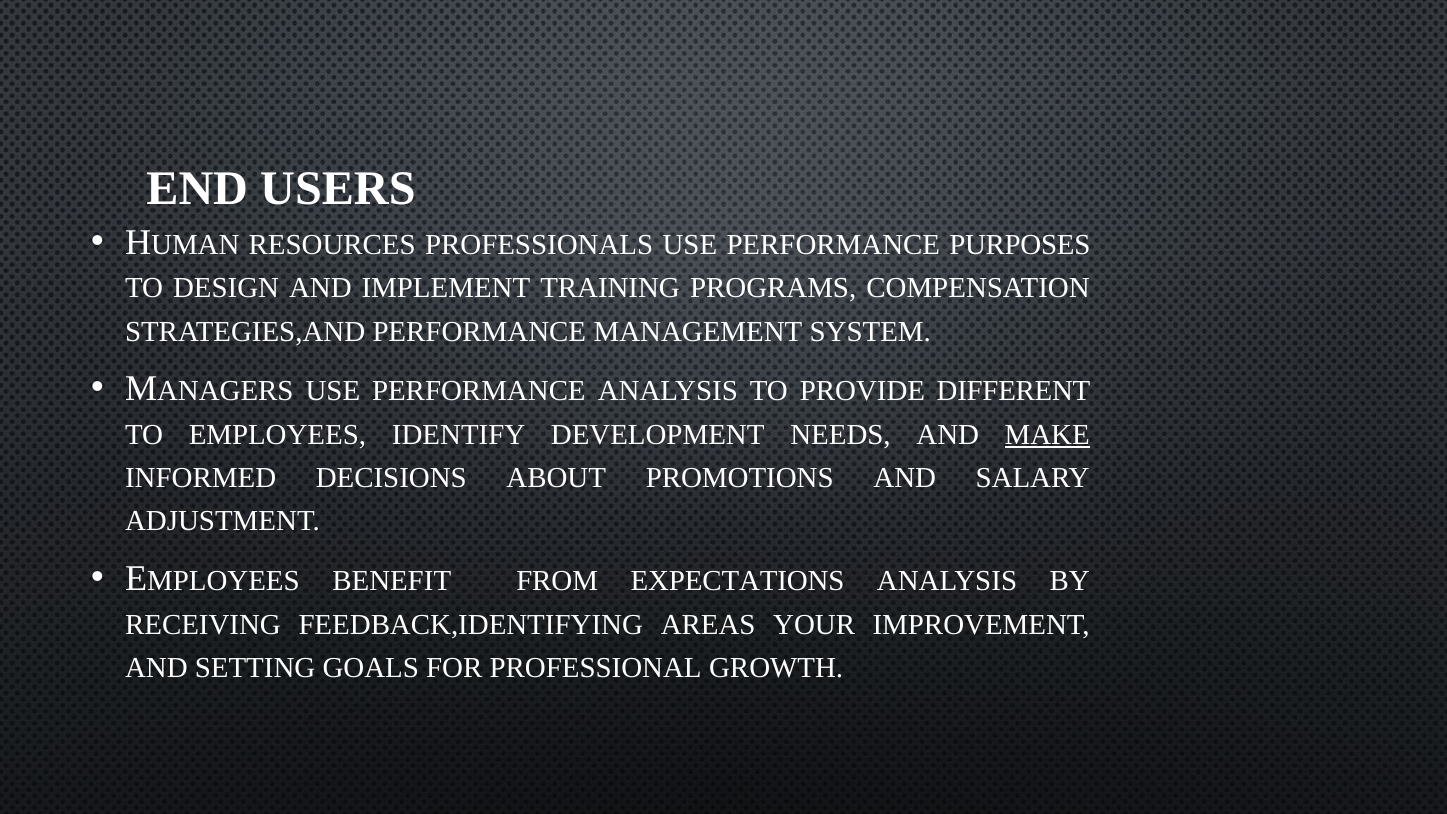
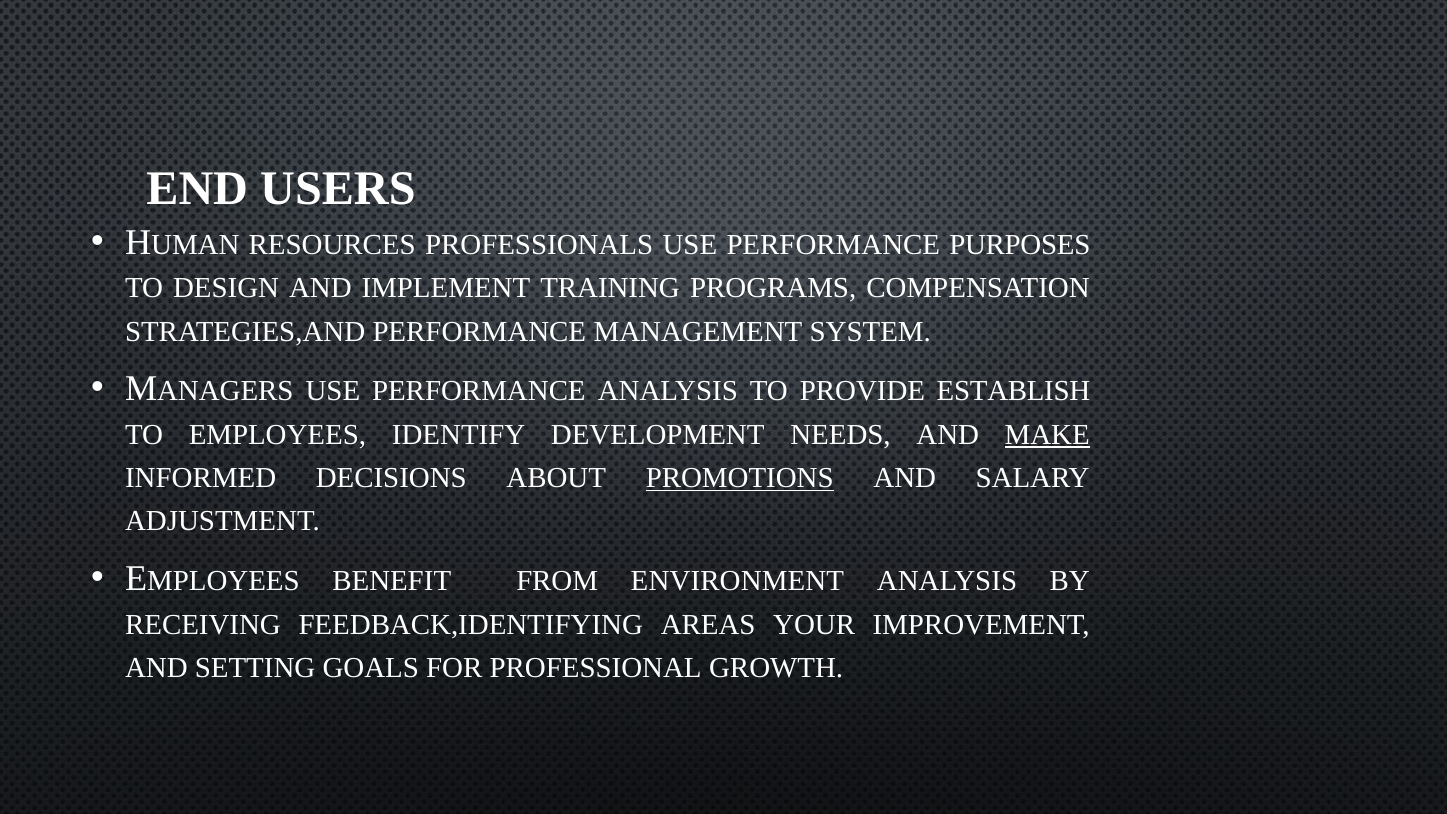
DIFFERENT: DIFFERENT -> ESTABLISH (1014, 391)
PROMOTIONS underline: none -> present (740, 478)
EXPECTATIONS: EXPECTATIONS -> ENVIRONMENT (737, 581)
